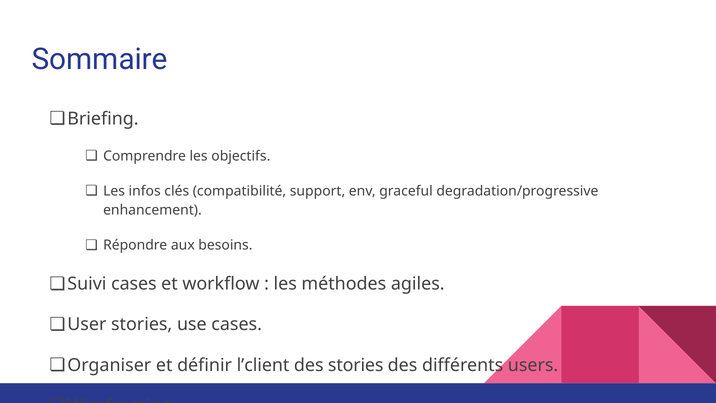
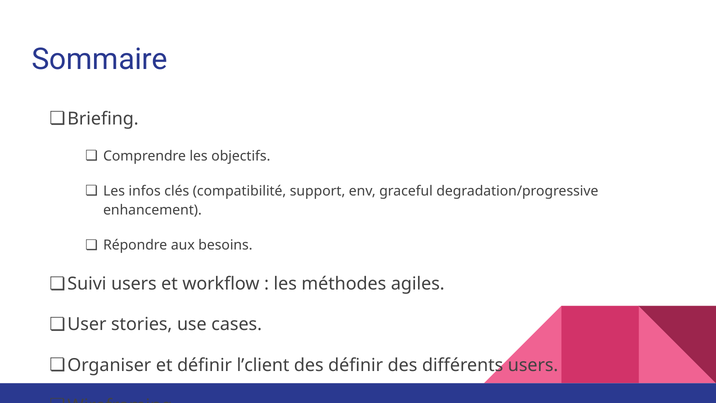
Suivi cases: cases -> users (134, 284)
des stories: stories -> définir (356, 365)
